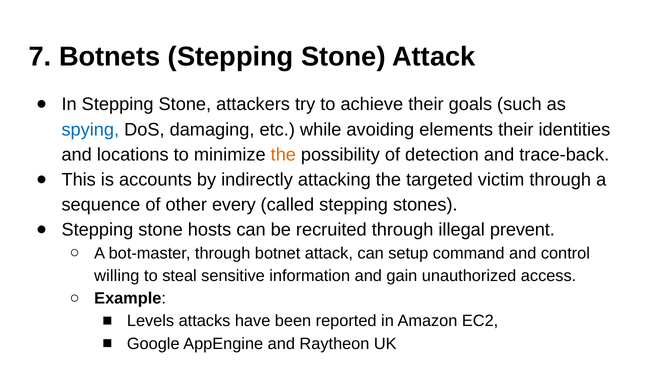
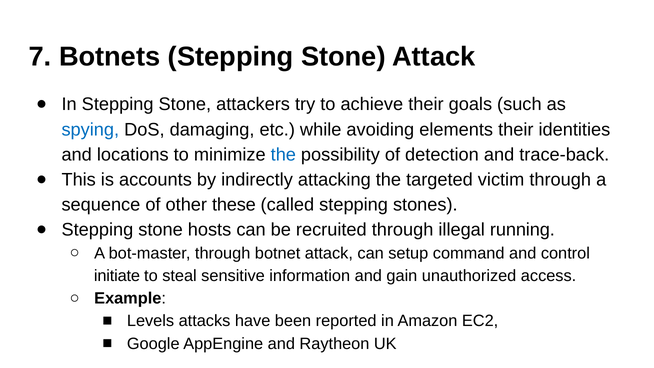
the colour: orange -> blue (283, 155)
every: every -> these (234, 205)
prevent: prevent -> running (522, 230)
willing: willing -> initiate (117, 276)
